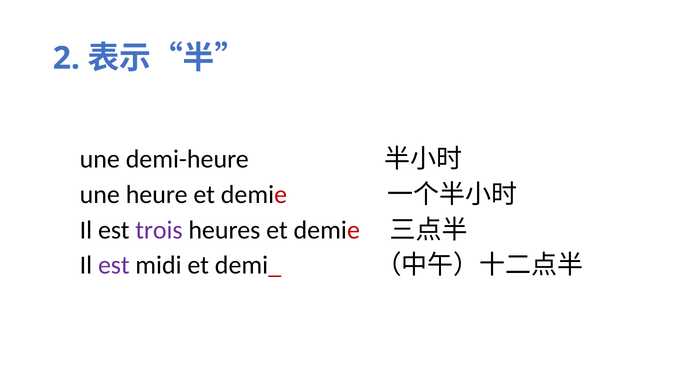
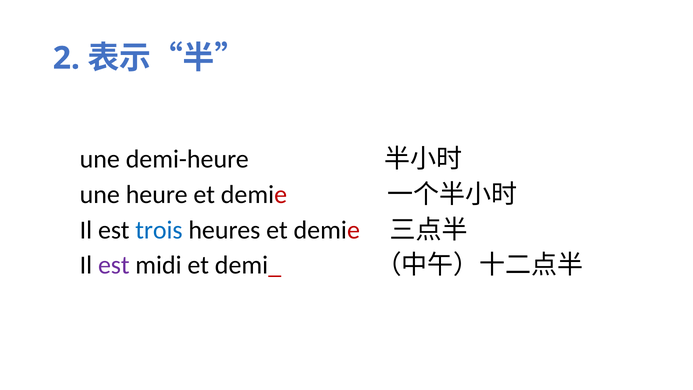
trois colour: purple -> blue (159, 230)
